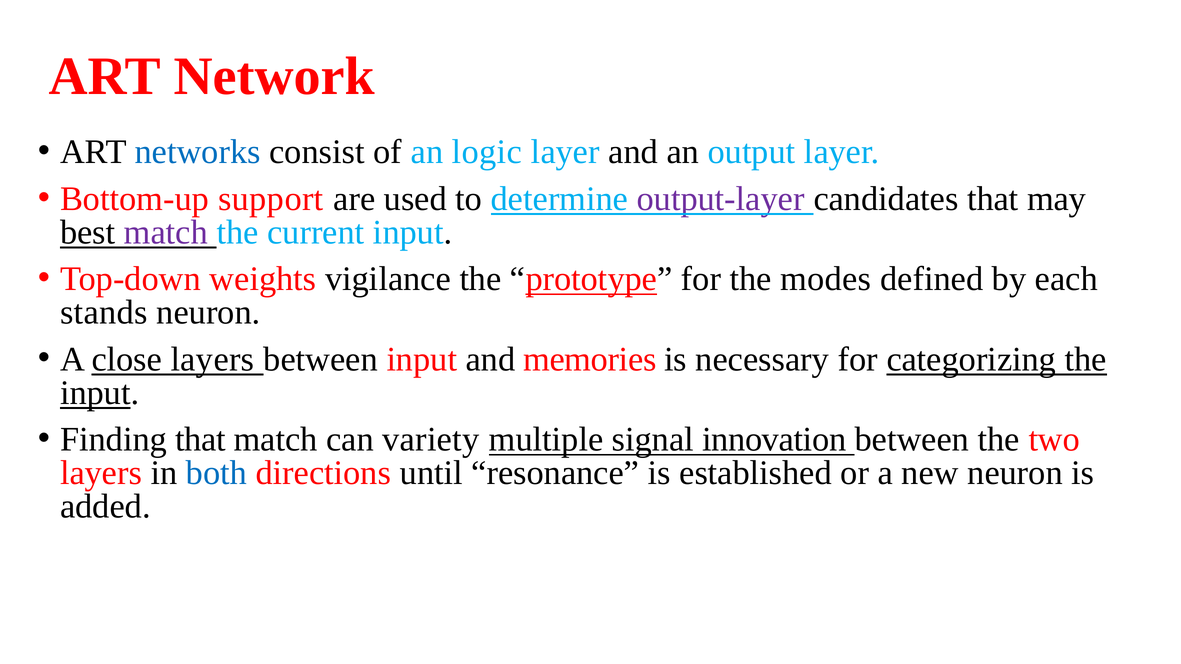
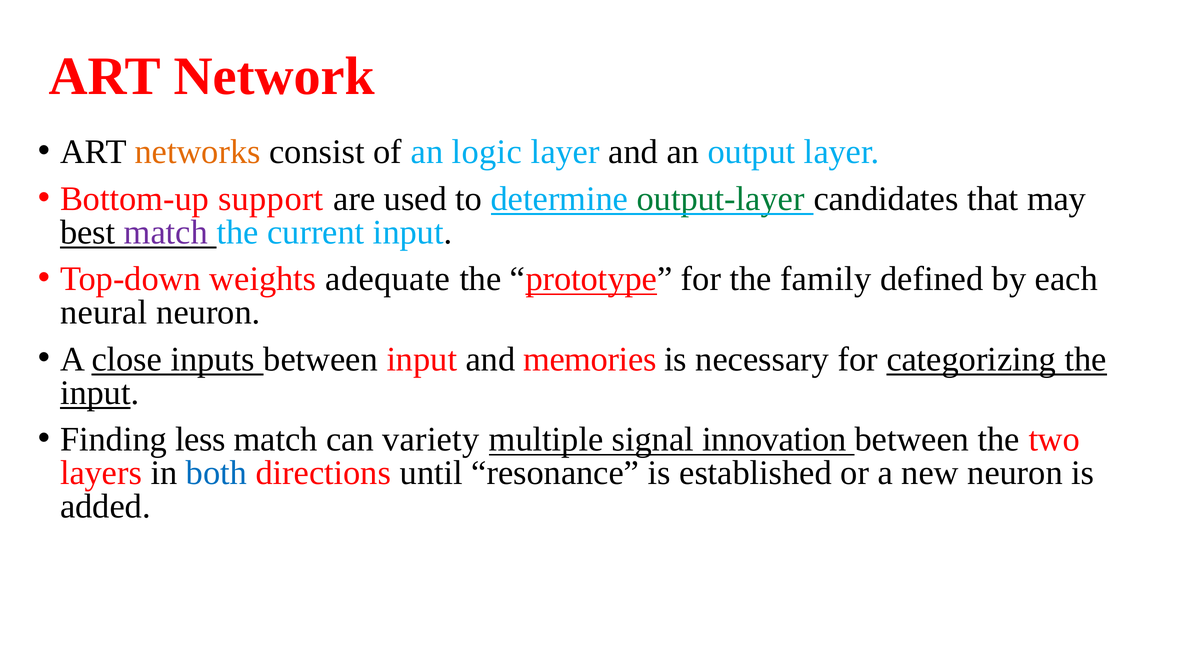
networks colour: blue -> orange (198, 152)
output-layer colour: purple -> green (721, 199)
vigilance: vigilance -> adequate (388, 279)
modes: modes -> family (826, 279)
stands: stands -> neural (104, 313)
close layers: layers -> inputs (213, 359)
Finding that: that -> less (201, 440)
